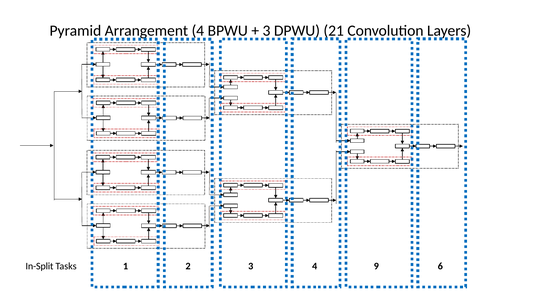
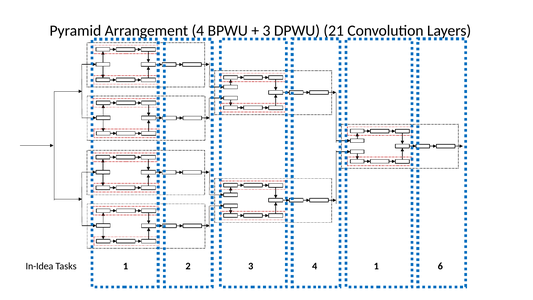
In-Split: In-Split -> In-Idea (39, 266)
4 9: 9 -> 1 (376, 266)
